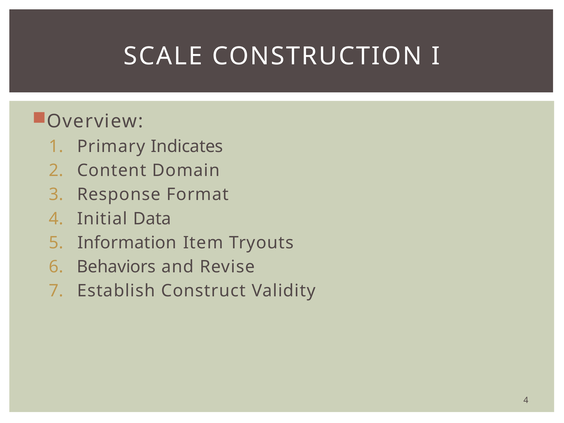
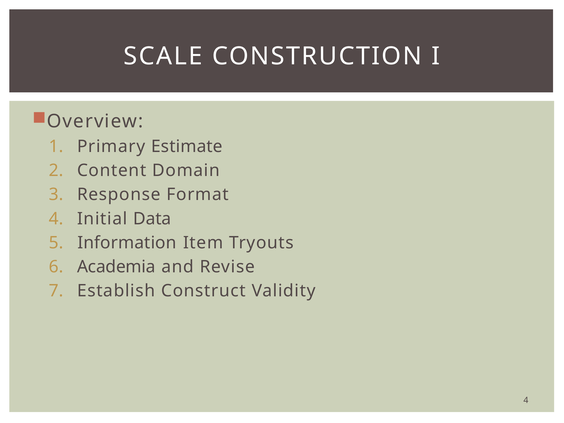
Indicates: Indicates -> Estimate (187, 146)
Behaviors: Behaviors -> Academia (116, 267)
